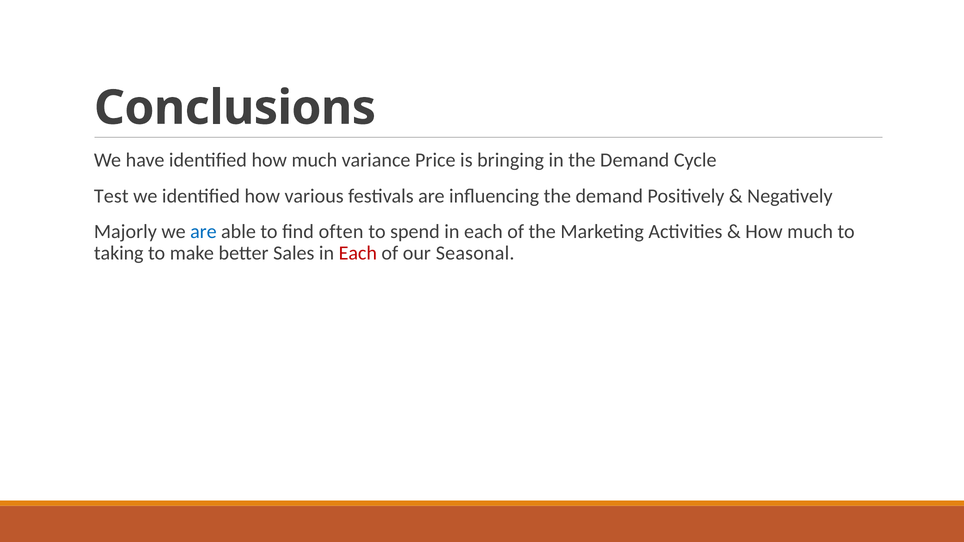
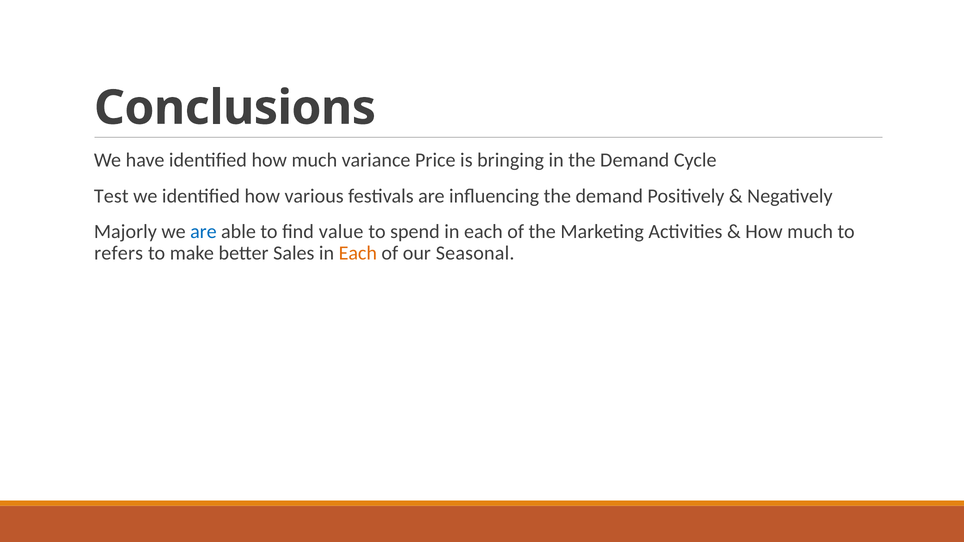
often: often -> value (341, 232)
taking: taking -> refers (119, 253)
Each colour: red -> orange (358, 253)
